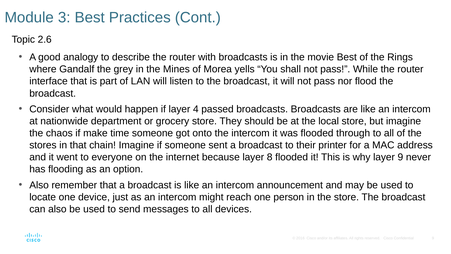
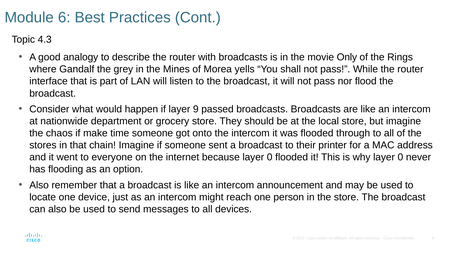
3: 3 -> 6 (64, 18)
2.6: 2.6 -> 4.3 (45, 40)
movie Best: Best -> Only (347, 57)
layer 4: 4 -> 9 (196, 109)
because layer 8: 8 -> 0 (270, 157)
why layer 9: 9 -> 0 (400, 157)
